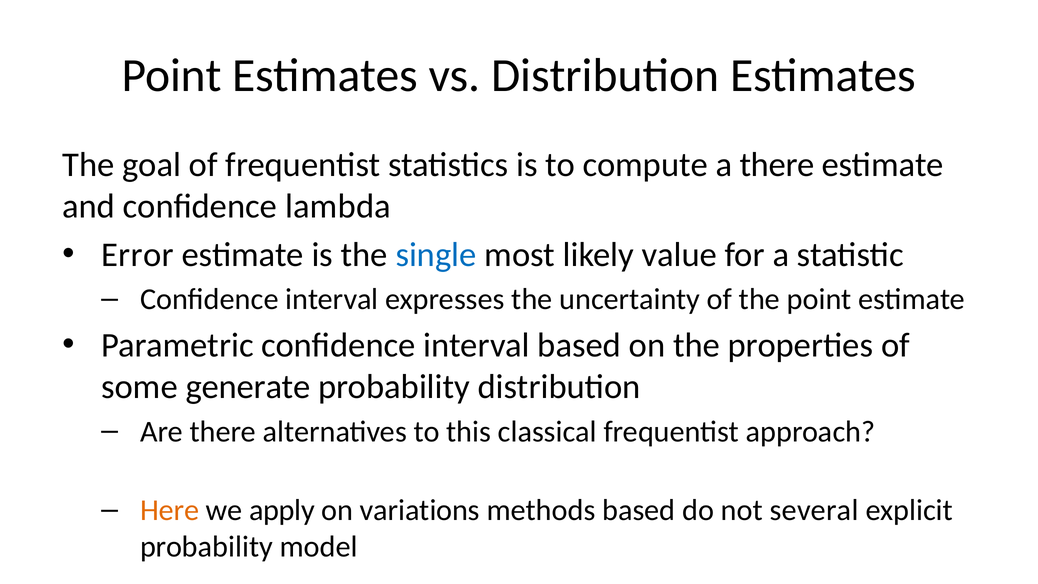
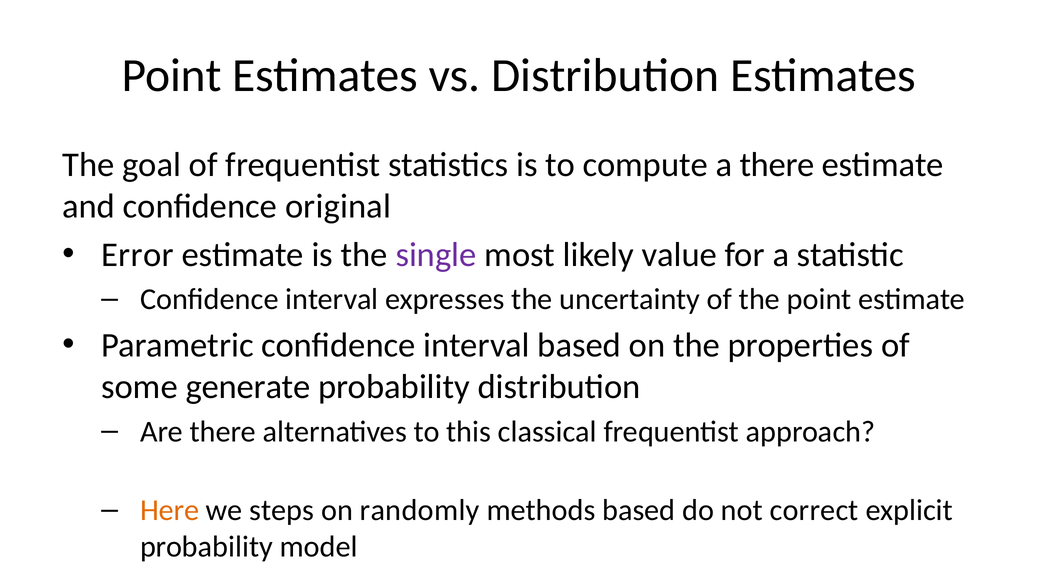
lambda: lambda -> original (338, 206)
single colour: blue -> purple (436, 255)
apply: apply -> steps (282, 510)
variations: variations -> randomly (420, 510)
several: several -> correct (814, 510)
